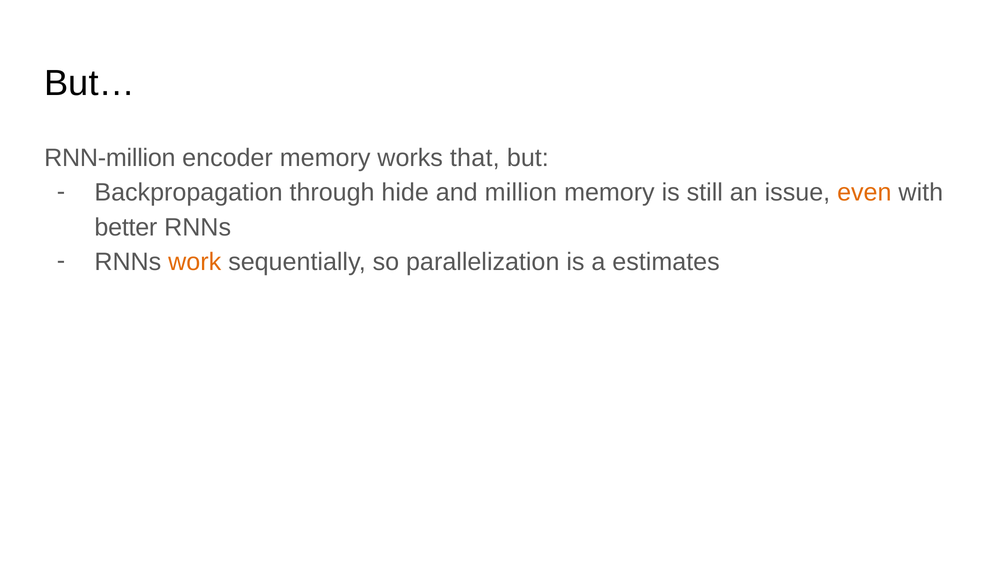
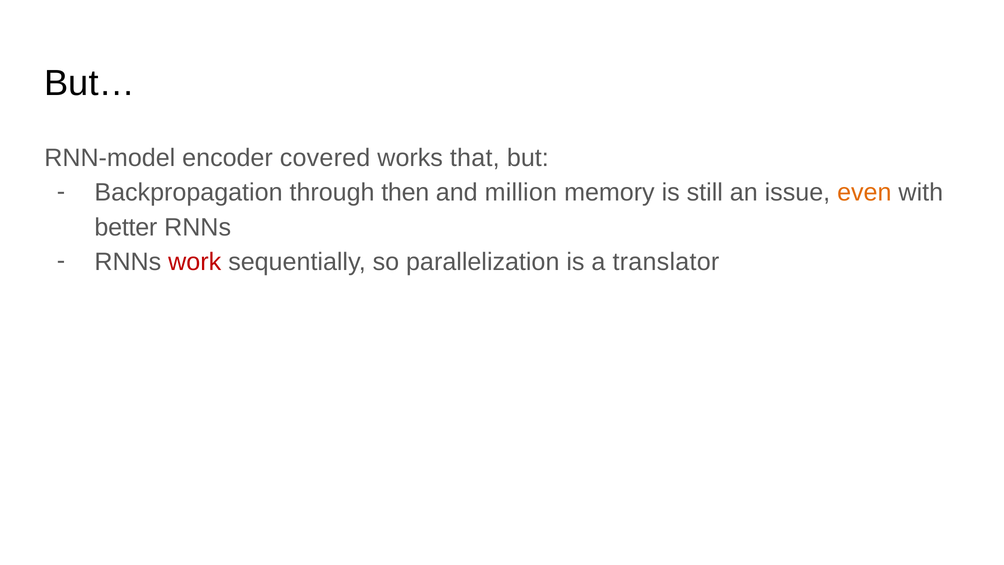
RNN-million: RNN-million -> RNN-model (110, 158)
encoder memory: memory -> covered (325, 158)
hide: hide -> then (405, 193)
work colour: orange -> red (195, 262)
estimates: estimates -> translator (666, 262)
